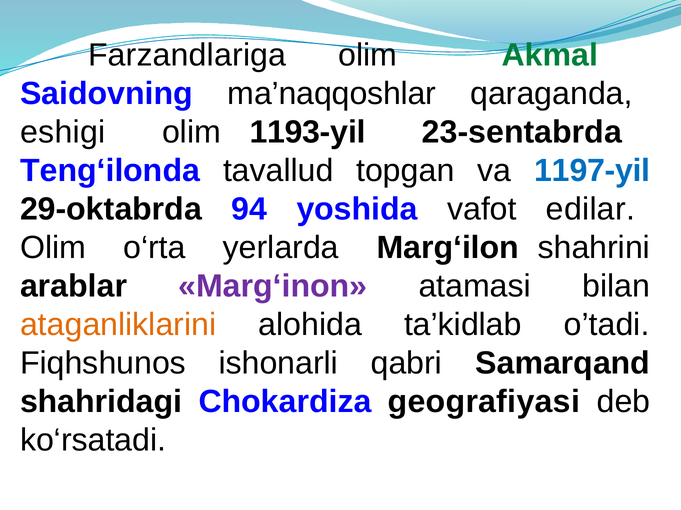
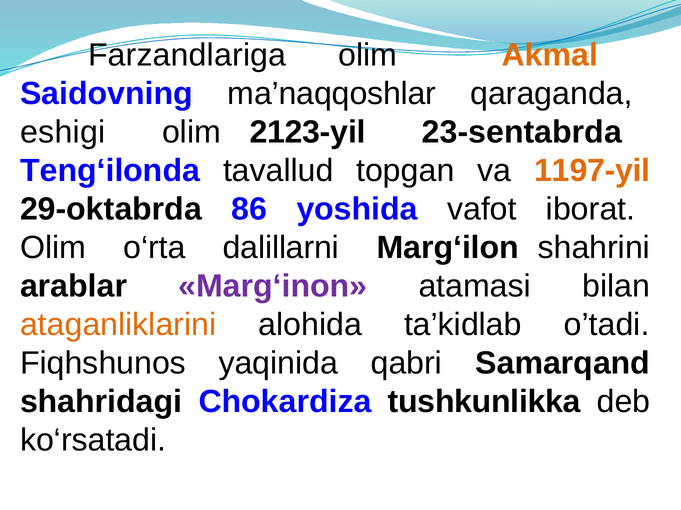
Akmal colour: green -> orange (550, 55)
1193-yil: 1193-yil -> 2123-yil (308, 132)
1197-yil colour: blue -> orange (592, 171)
94: 94 -> 86 (249, 209)
edilar: edilar -> iborat (591, 209)
yеrlarda: yеrlarda -> dalillarni (281, 248)
ishonarli: ishonarli -> yaqinida (278, 364)
gеografiyasi: gеografiyasi -> tushkunlikka (484, 402)
